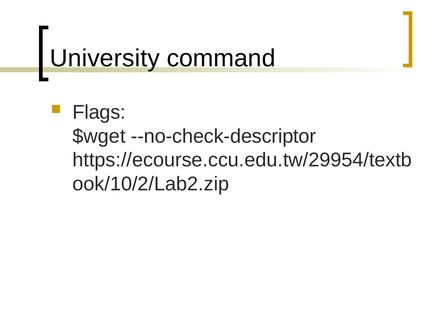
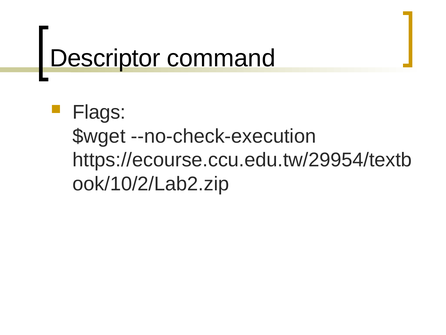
University: University -> Descriptor (105, 58)
--no-check-descriptor: --no-check-descriptor -> --no-check-execution (224, 136)
